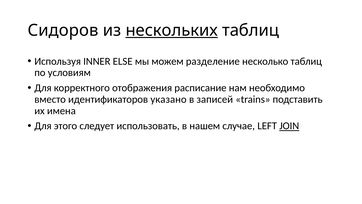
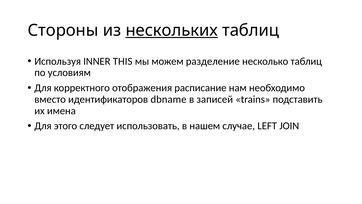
Сидоров: Сидоров -> Стороны (63, 30)
ELSE: ELSE -> THIS (123, 61)
указано: указано -> dbname (169, 99)
JOIN underline: present -> none (289, 126)
